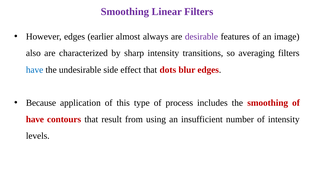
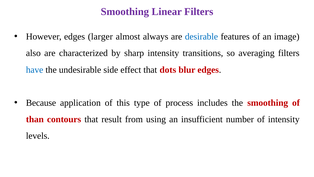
earlier: earlier -> larger (100, 37)
desirable colour: purple -> blue (201, 37)
have: have -> than (35, 119)
